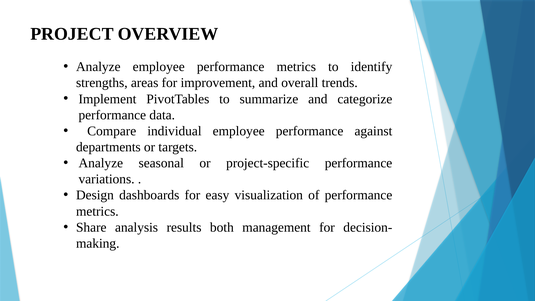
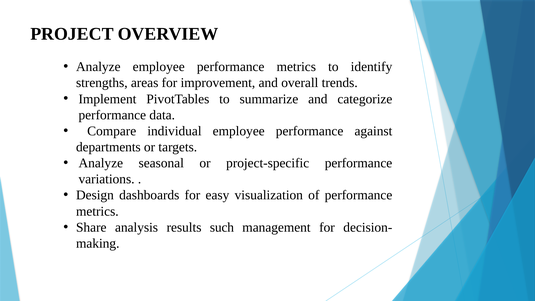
both: both -> such (222, 227)
